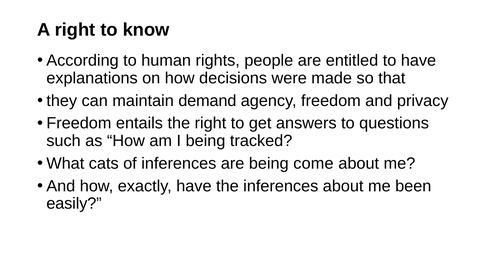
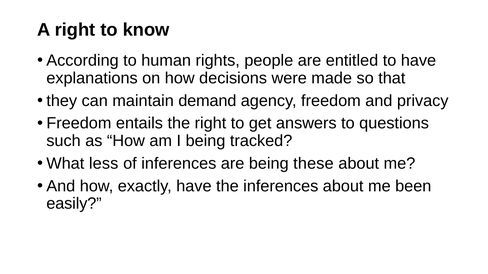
cats: cats -> less (104, 164)
come: come -> these (313, 164)
